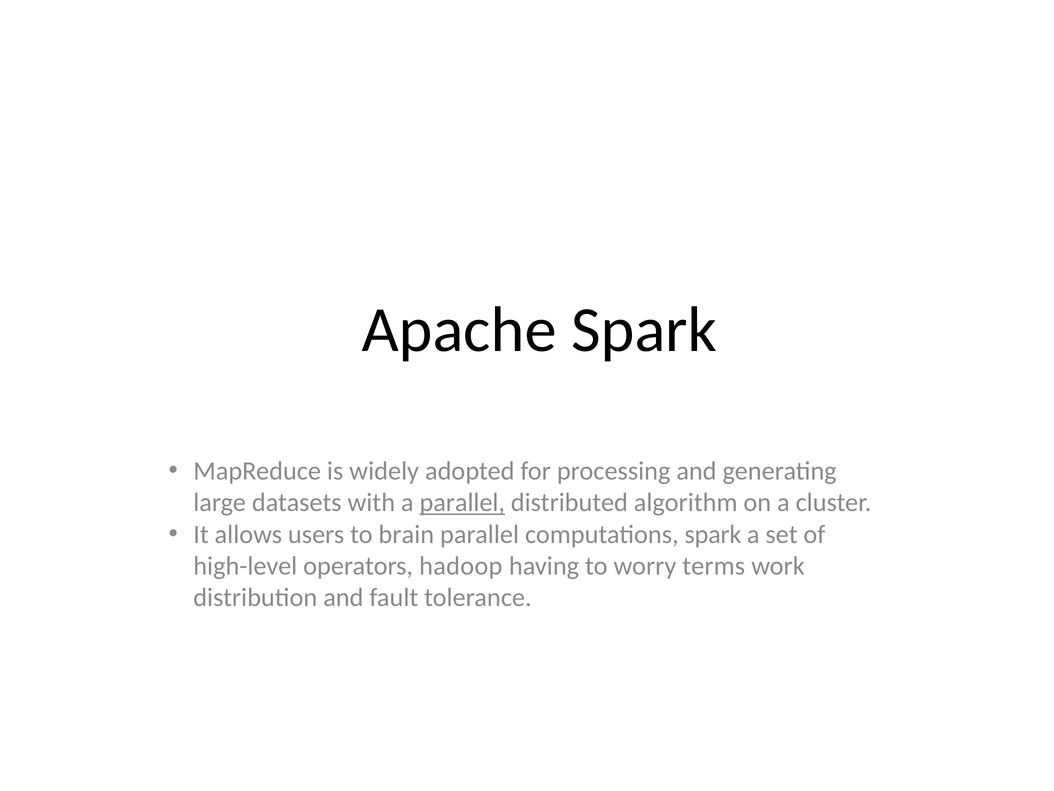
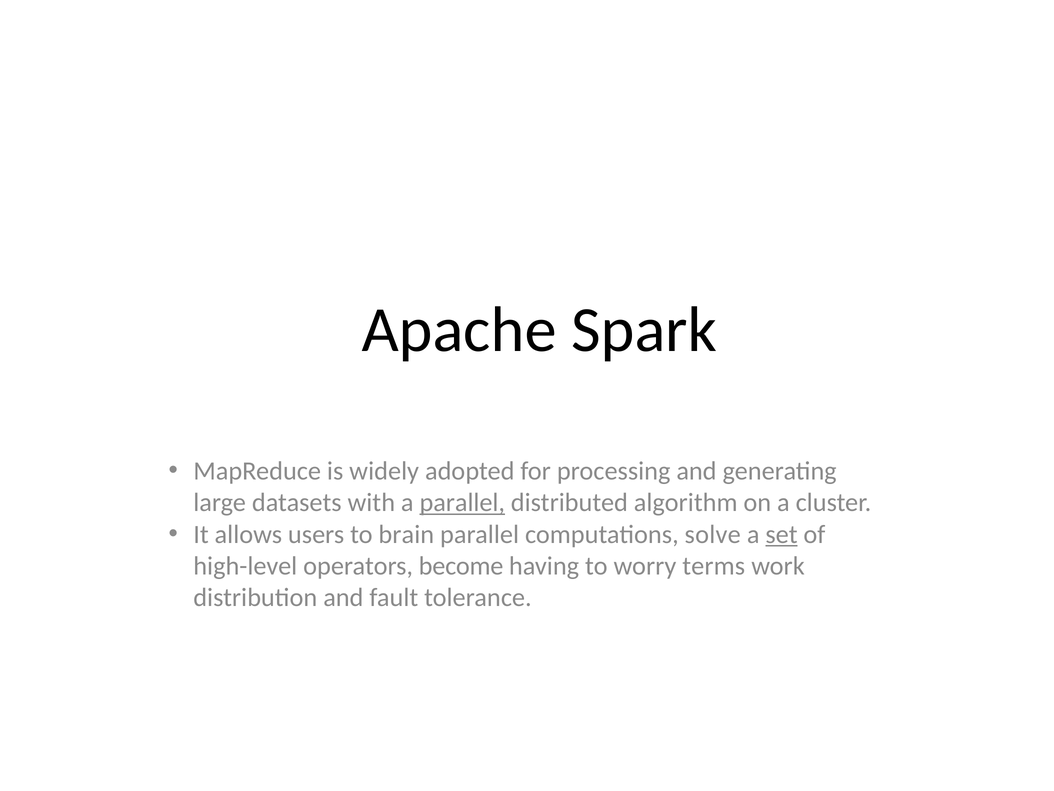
computations spark: spark -> solve (713, 534)
set underline: none -> present (782, 534)
hadoop: hadoop -> become (461, 566)
